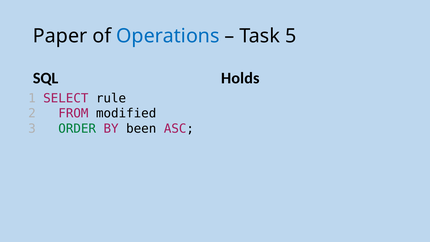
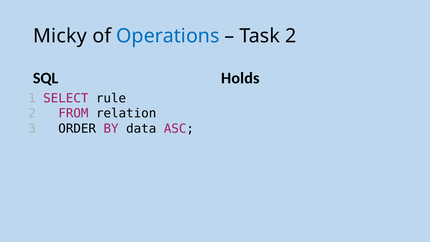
Paper: Paper -> Micky (60, 36)
Task 5: 5 -> 2 (291, 36)
modified: modified -> relation (126, 113)
ORDER colour: green -> black (77, 128)
been: been -> data (141, 128)
